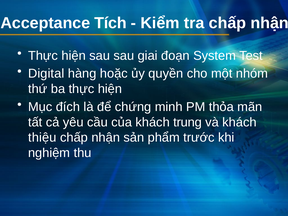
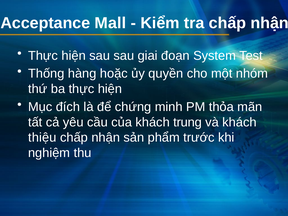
Tích: Tích -> Mall (110, 23)
Digital: Digital -> Thống (46, 74)
